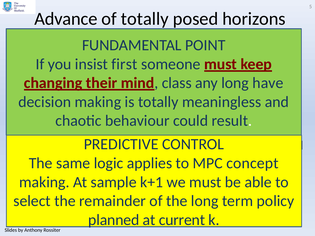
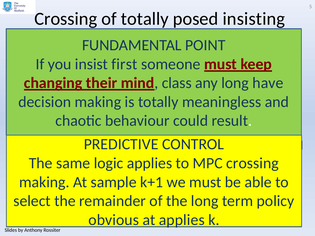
Advance: Advance -> Crossing (66, 19)
posed horizons: horizons -> insisting (254, 19)
MPC concept: concept -> crossing (253, 163)
planned: planned -> obvious (114, 220)
at current: current -> applies (182, 220)
